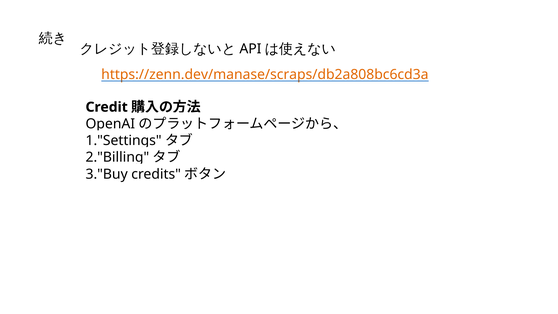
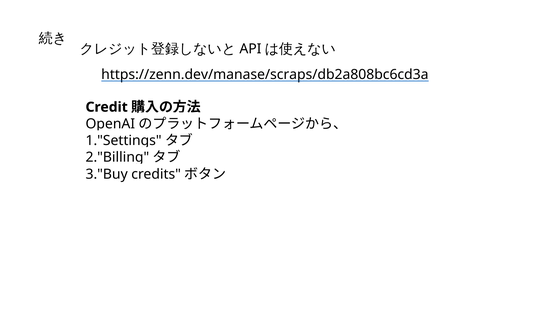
https://zenn.dev/manase/scraps/db2a808bc6cd3a colour: orange -> black (265, 75)
